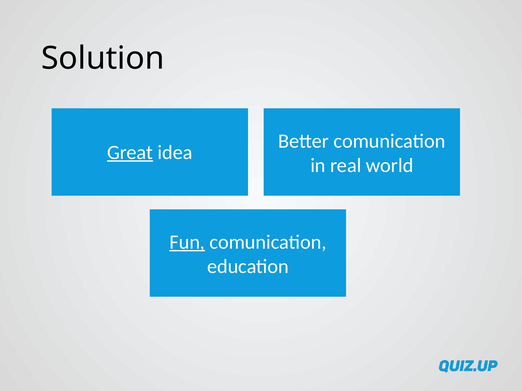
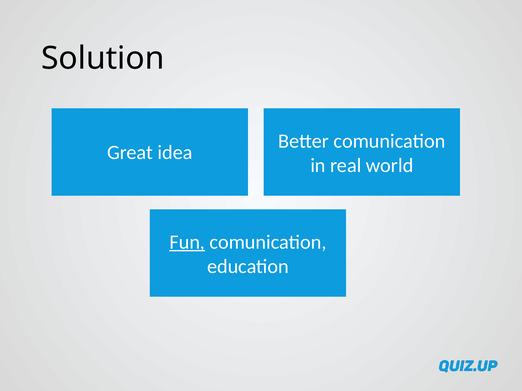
Great underline: present -> none (130, 153)
